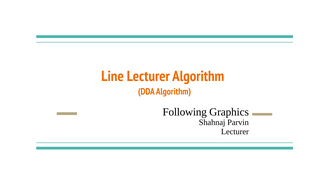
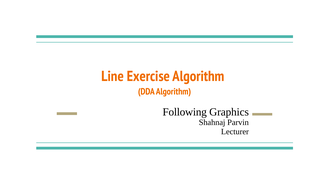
Line Lecturer: Lecturer -> Exercise (148, 76)
